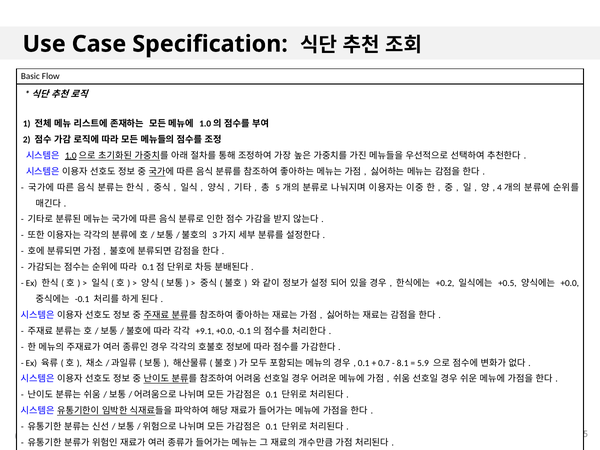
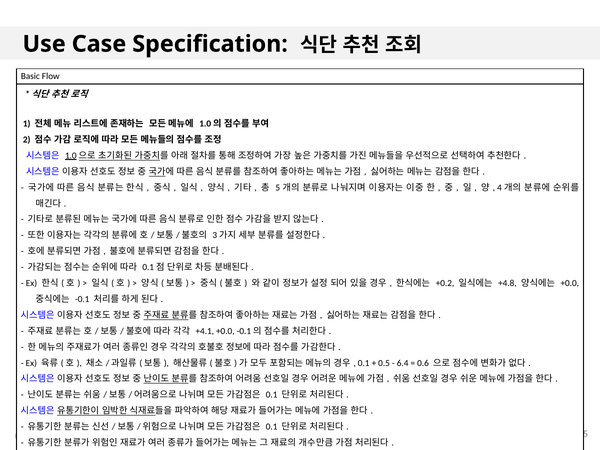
+0.5: +0.5 -> +4.8 (507, 283)
+9.1: +9.1 -> +4.1 (205, 331)
0.7: 0.7 -> 0.5 (384, 363)
8.1: 8.1 -> 6.4 (403, 363)
5.9: 5.9 -> 0.6 (423, 363)
